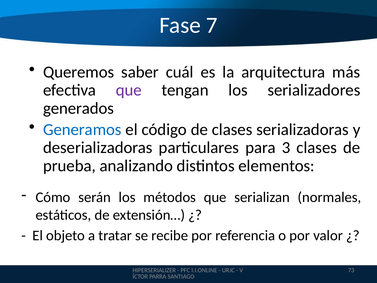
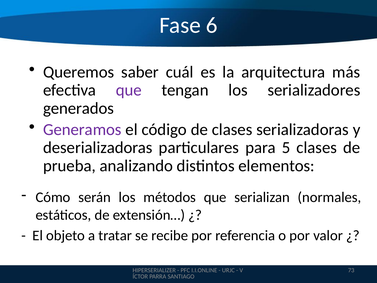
7: 7 -> 6 (212, 25)
Generamos colour: blue -> purple (82, 129)
3: 3 -> 5 (286, 147)
